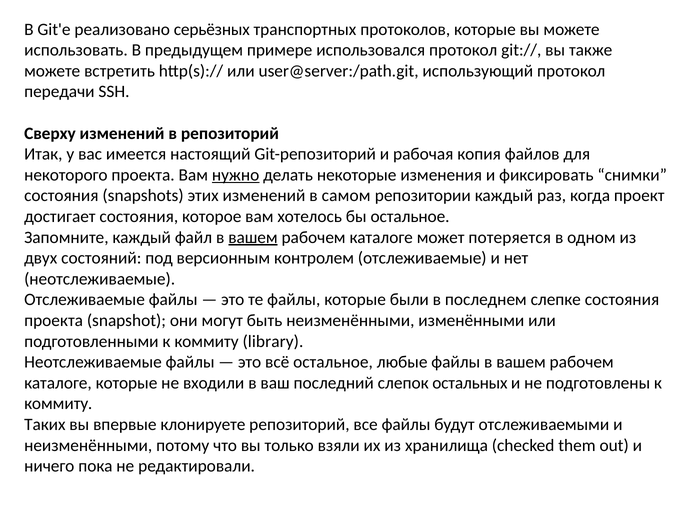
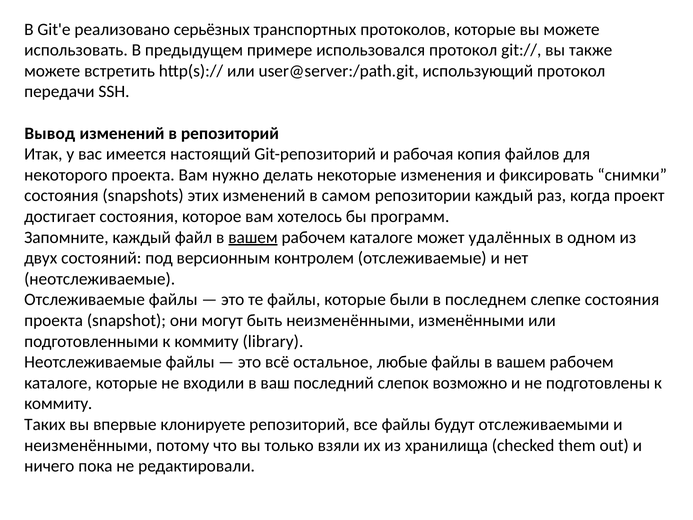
Сверху: Сверху -> Вывод (50, 133)
нужно underline: present -> none (236, 175)
бы остальное: остальное -> программ (410, 216)
потеряется: потеряется -> удалённых (510, 237)
остальных: остальных -> возможно (470, 383)
